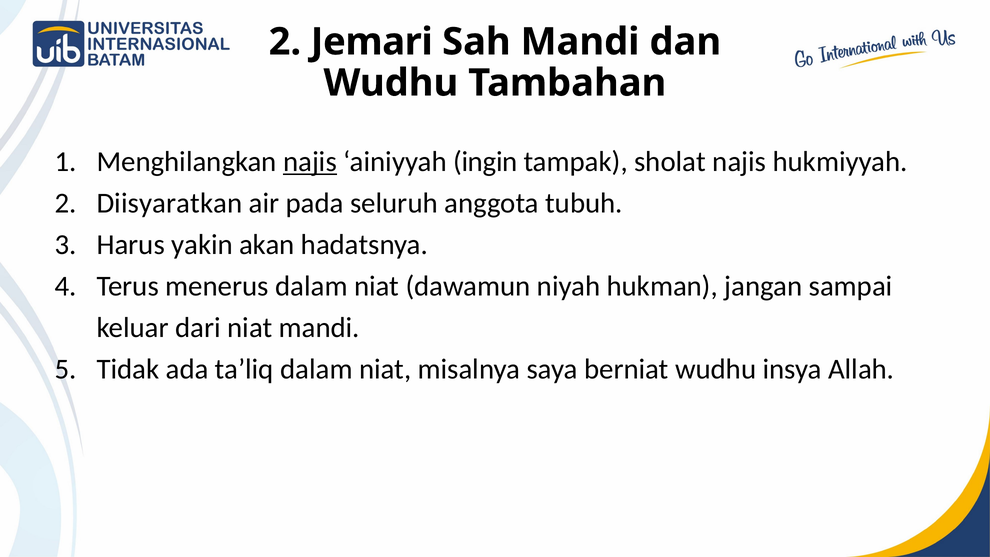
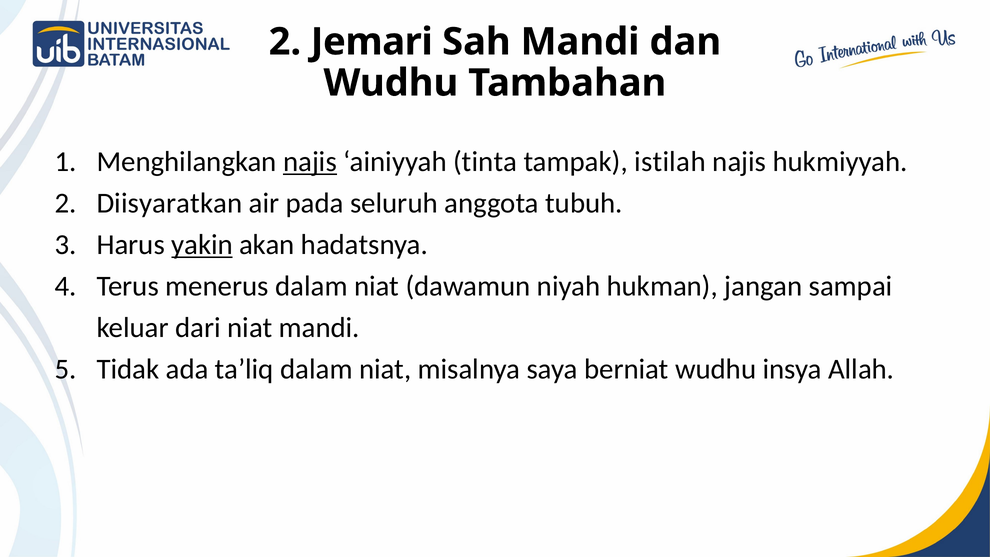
ingin: ingin -> tinta (485, 162)
sholat: sholat -> istilah (670, 162)
yakin underline: none -> present (202, 245)
